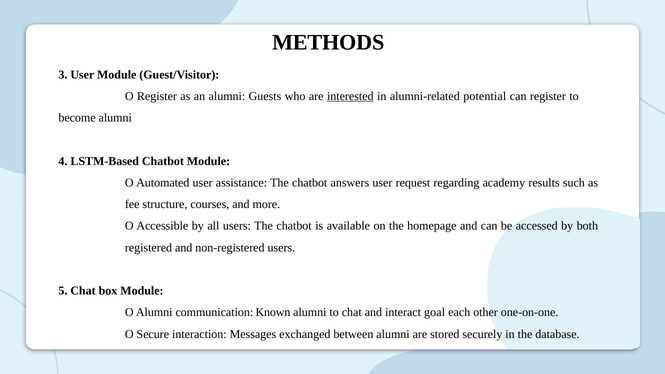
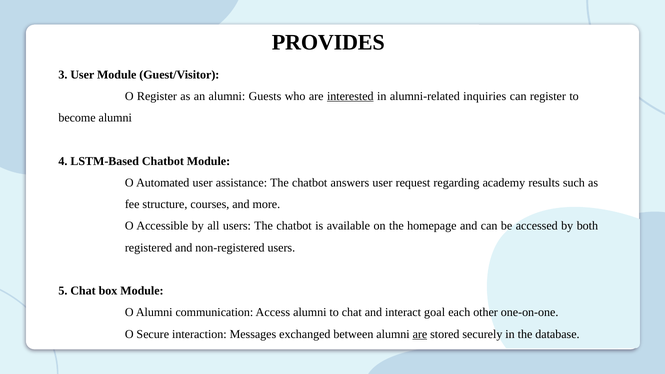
METHODS: METHODS -> PROVIDES (328, 43)
potential: potential -> inquiries (485, 96)
Known: Known -> Access (273, 312)
are underline: none -> present (420, 334)
